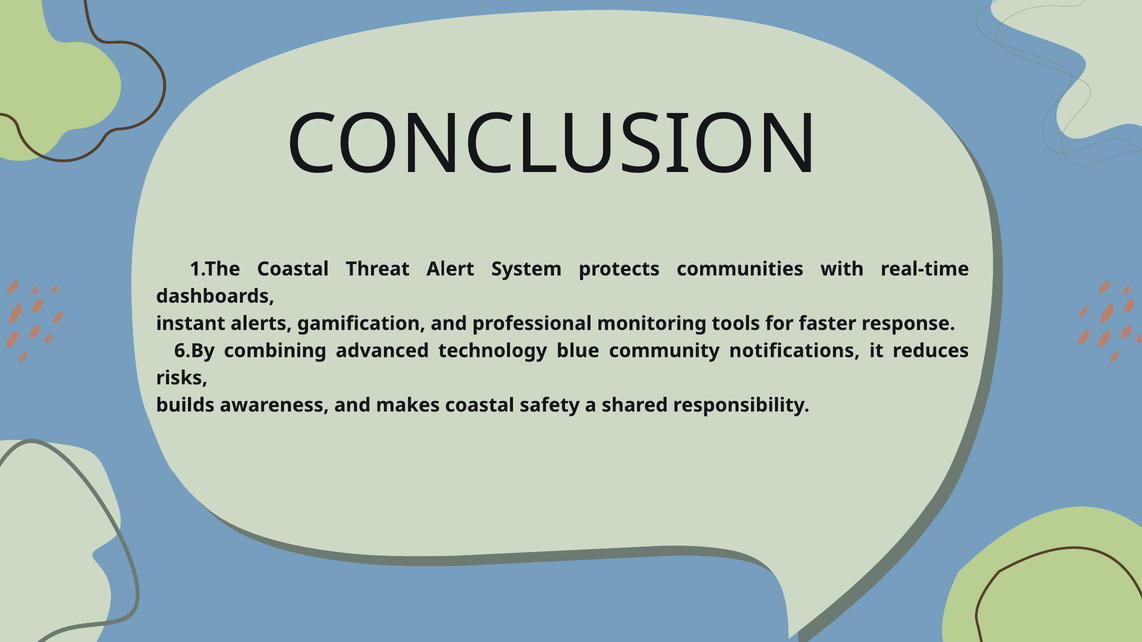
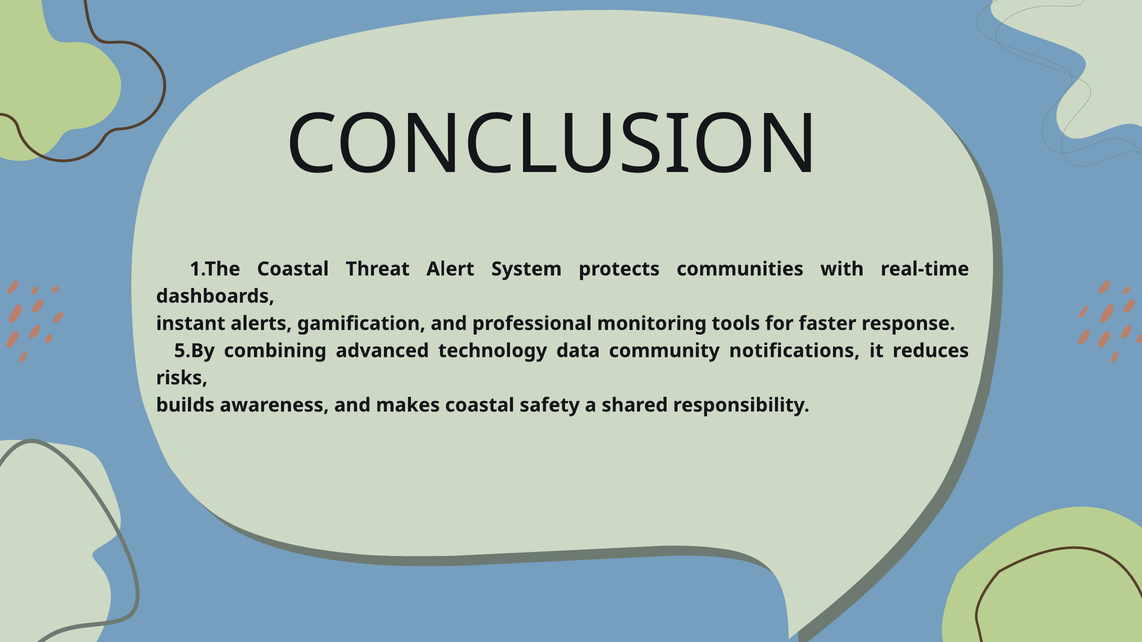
6.By: 6.By -> 5.By (194, 351)
blue: blue -> data (578, 351)
